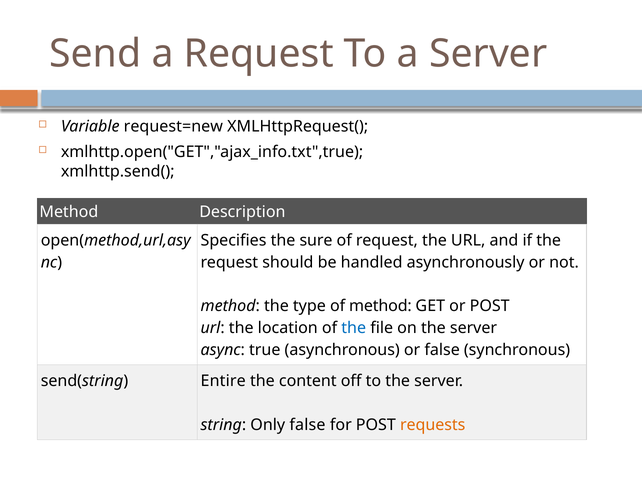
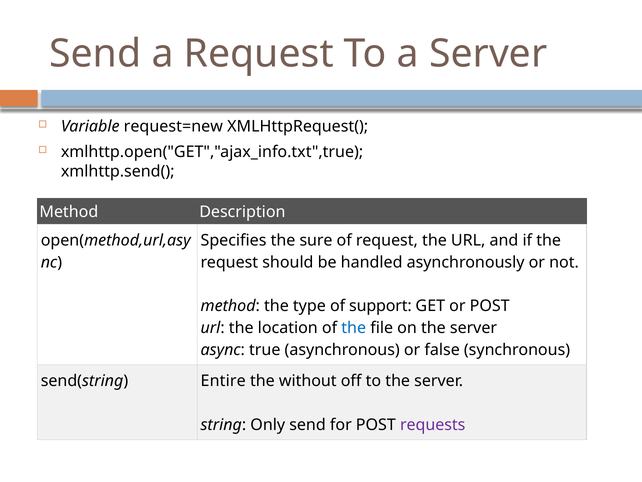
of method: method -> support (380, 306)
content: content -> without (308, 381)
Only false: false -> send (308, 424)
requests colour: orange -> purple (433, 424)
